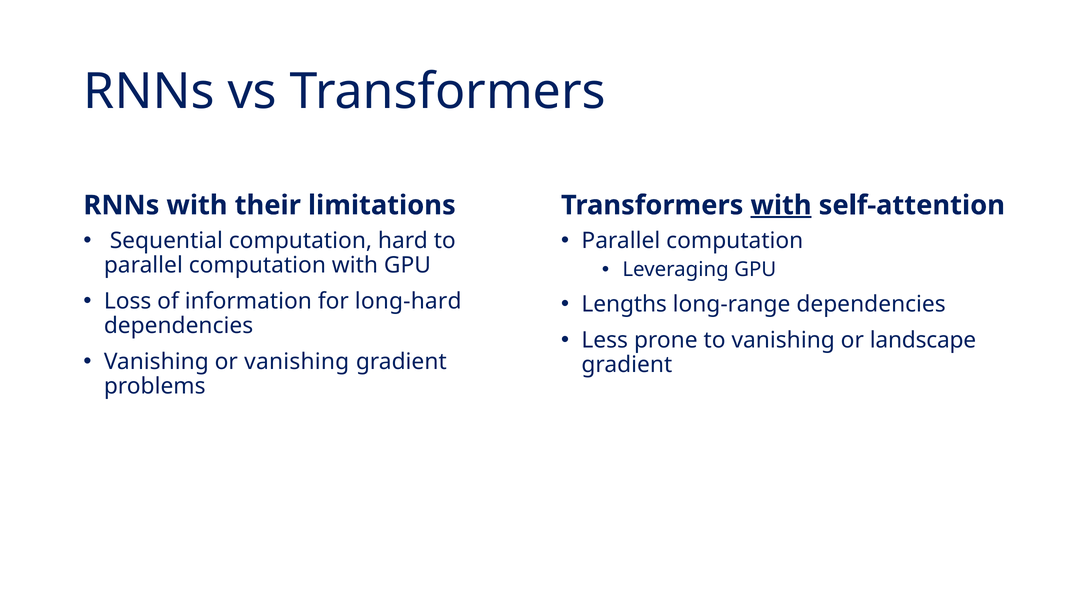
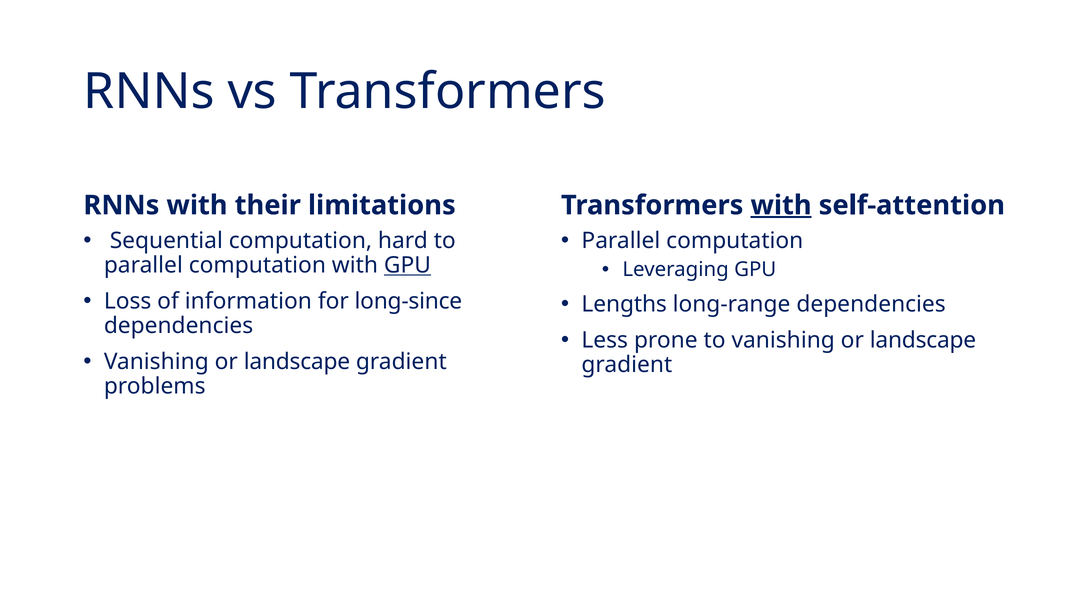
GPU underline: none -> present (407, 265)
long-hard: long-hard -> long-since (408, 301)
vanishing: vanishing -> landscape (297, 362)
